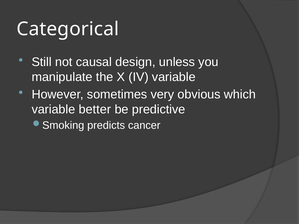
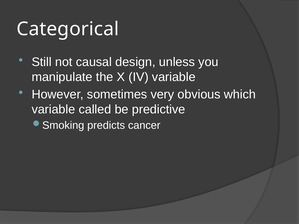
better: better -> called (95, 109)
